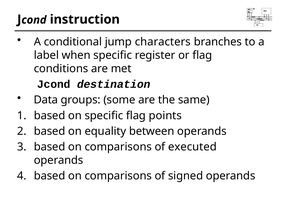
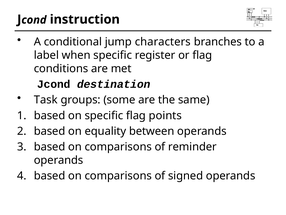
Data: Data -> Task (46, 100)
executed: executed -> reminder (192, 146)
